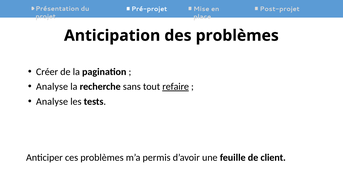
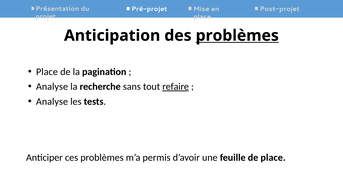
problèmes underline: none -> present (237, 36)
Créer: Créer -> Place (47, 72)
de client: client -> place (273, 158)
